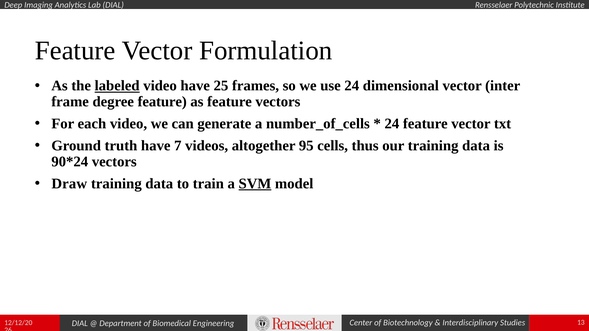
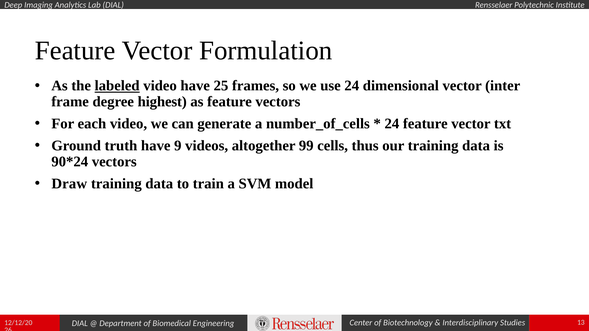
degree feature: feature -> highest (162, 102)
7: 7 -> 9 (178, 146)
95: 95 -> 99 (306, 146)
SVM underline: present -> none (255, 184)
